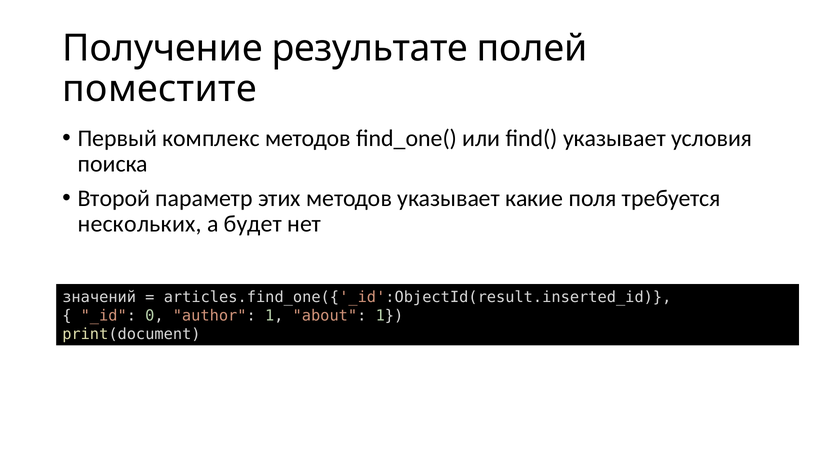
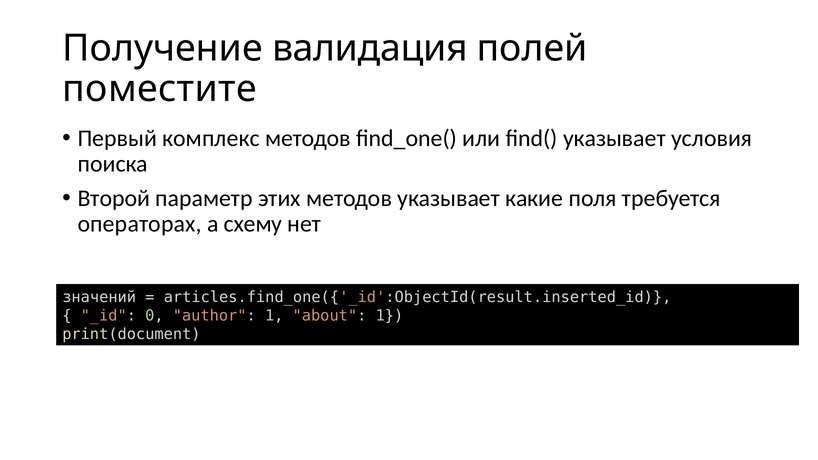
результате: результате -> валидация (370, 48)
нескольких: нескольких -> операторах (140, 224)
будет: будет -> схему (253, 224)
